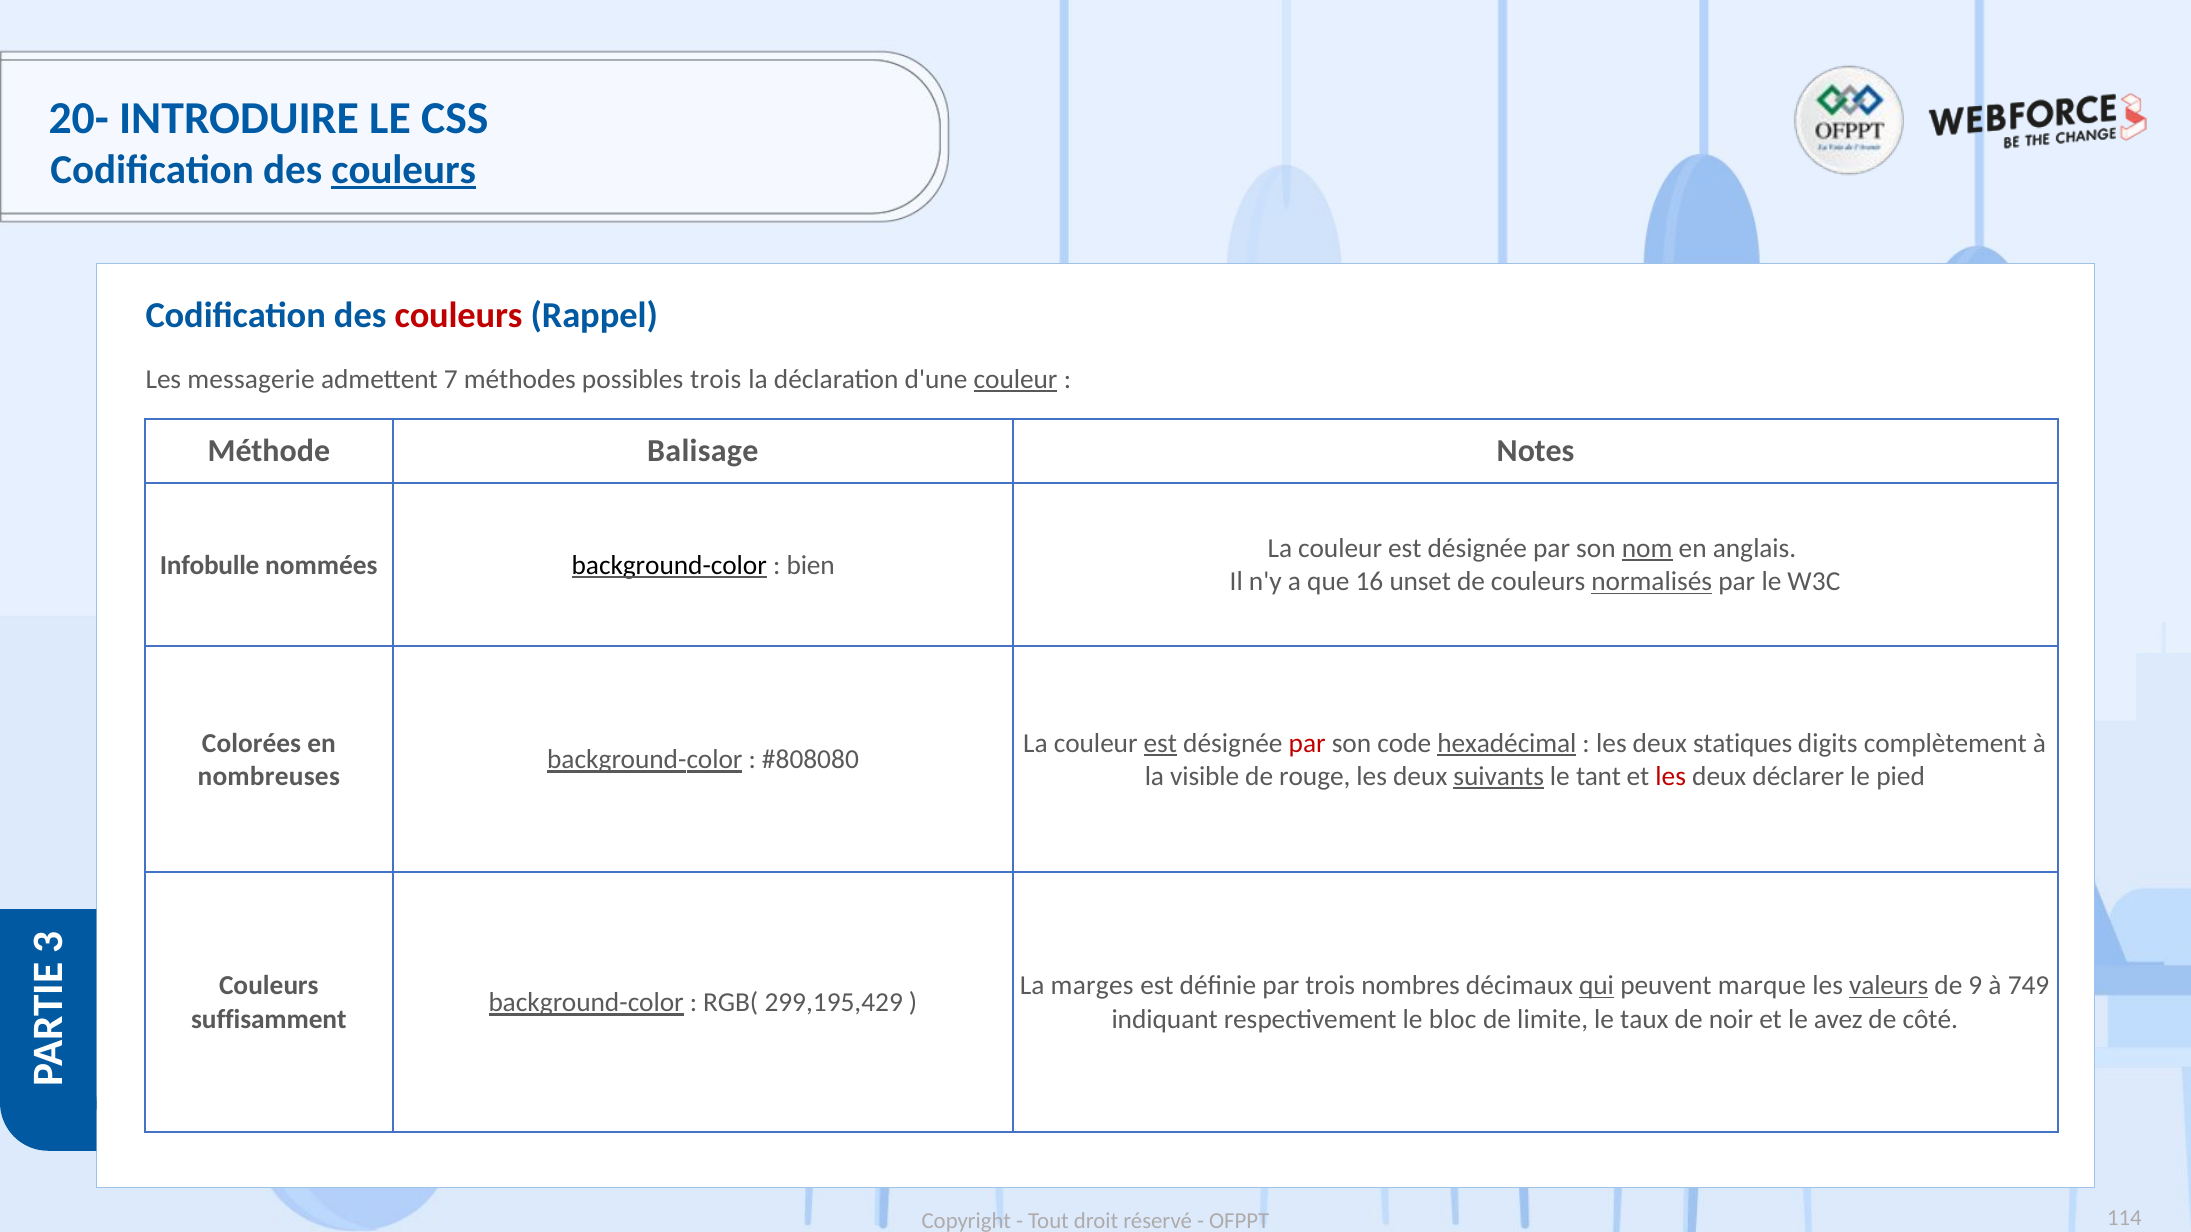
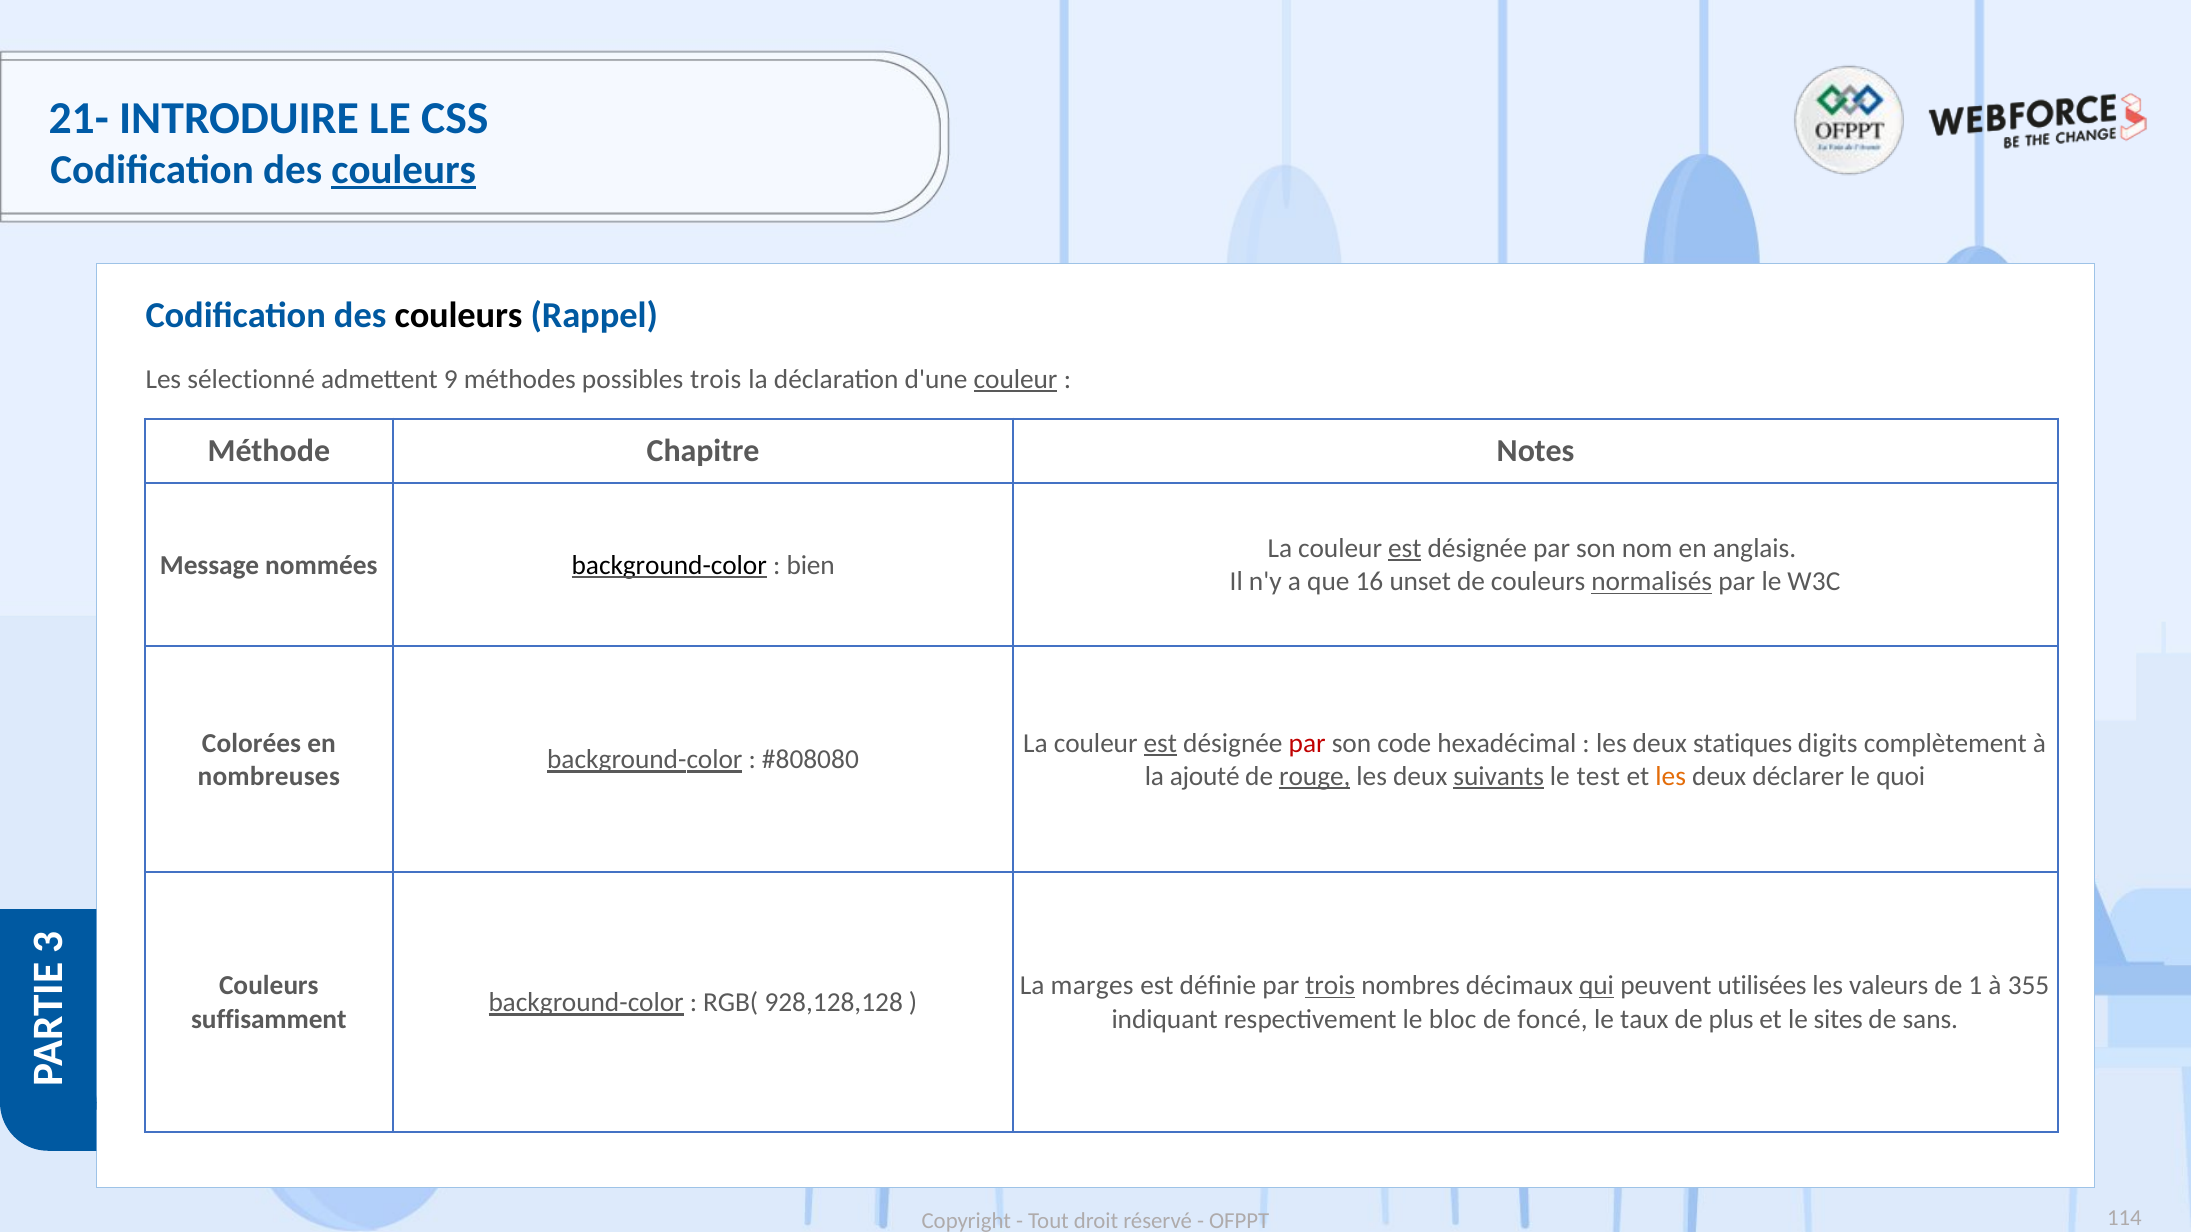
20-: 20- -> 21- (79, 118)
couleurs colour: red -> black (459, 316)
messagerie: messagerie -> sélectionné (251, 379)
7: 7 -> 9 (451, 379)
Balisage: Balisage -> Chapitre (703, 451)
est underline: none -> present (1405, 549)
nom underline: present -> none (1647, 549)
Infobulle: Infobulle -> Message (210, 565)
hexadécimal underline: present -> none (1507, 743)
visible: visible -> ajouté (1205, 777)
rouge underline: none -> present (1315, 777)
tant: tant -> test (1598, 777)
les colour: red -> orange (1671, 777)
pied: pied -> quoi (1901, 777)
trois underline: none -> present (1330, 986)
marque: marque -> utilisées (1762, 986)
valeurs underline: present -> none (1889, 986)
9: 9 -> 1 (1975, 986)
749: 749 -> 355 (2029, 986)
299,195,429: 299,195,429 -> 928,128,128 (834, 1003)
limite: limite -> foncé (1553, 1020)
noir: noir -> plus (1731, 1020)
avez: avez -> sites (1838, 1020)
côté: côté -> sans (1930, 1020)
